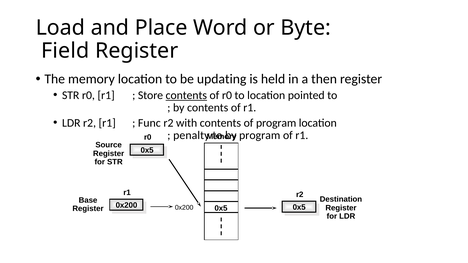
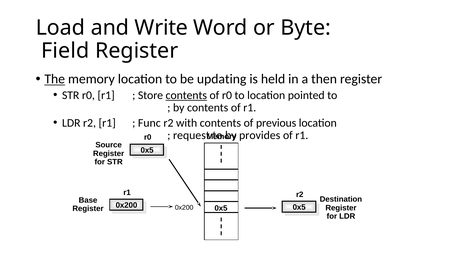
Place: Place -> Write (161, 28)
The underline: none -> present (55, 79)
of program: program -> previous (276, 123)
penalty: penalty -> request (191, 136)
program: program -> provides (260, 136)
